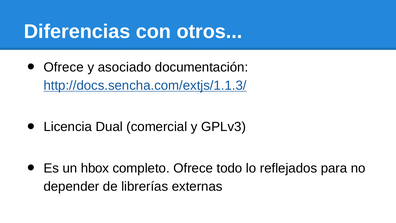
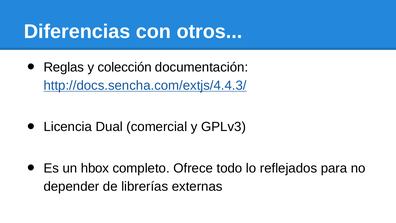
Ofrece: Ofrece -> Reglas (64, 67)
asociado: asociado -> colección (125, 67)
http://docs.sencha.com/extjs/1.1.3/: http://docs.sencha.com/extjs/1.1.3/ -> http://docs.sencha.com/extjs/4.4.3/ (145, 85)
